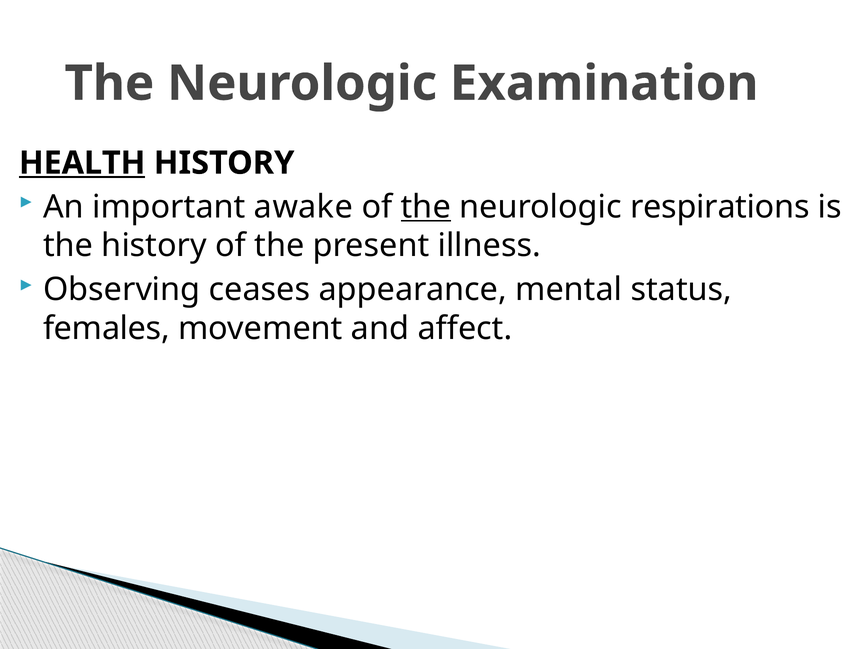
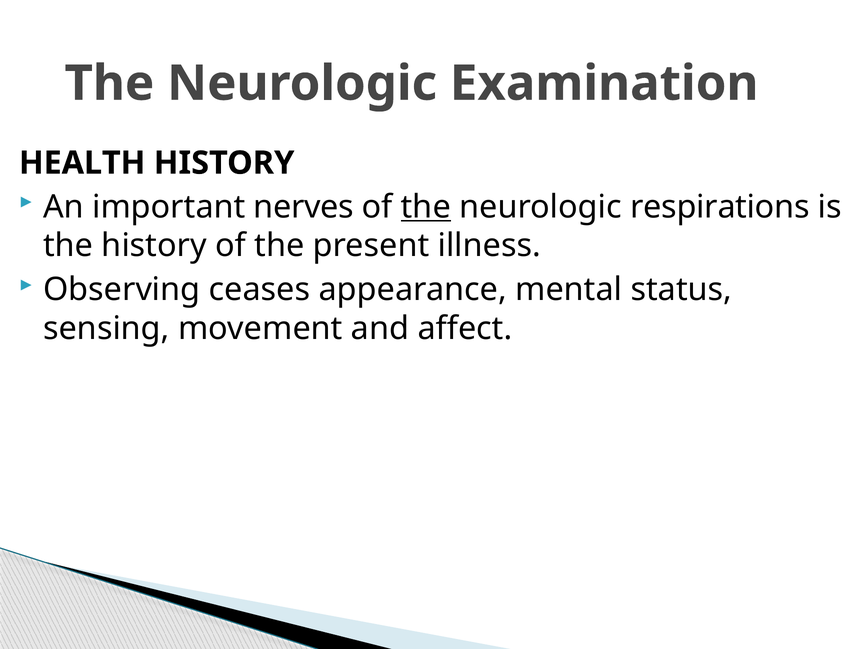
HEALTH underline: present -> none (82, 163)
awake: awake -> nerves (304, 207)
females: females -> sensing (106, 328)
